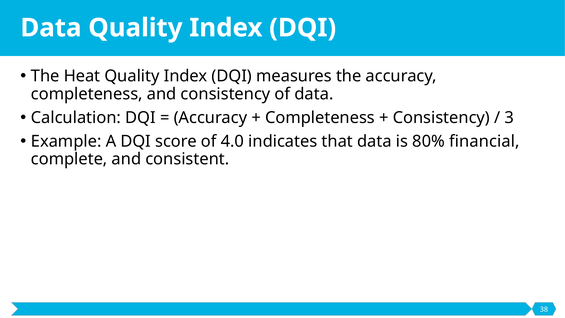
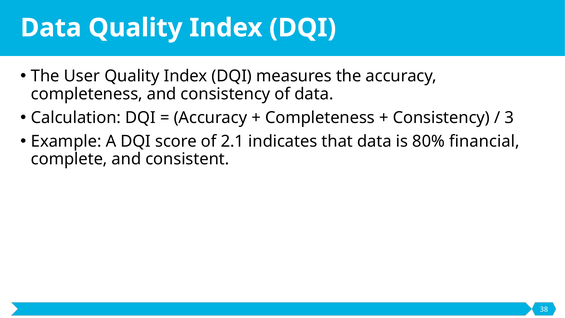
Heat: Heat -> User (82, 76)
4.0: 4.0 -> 2.1 (232, 141)
